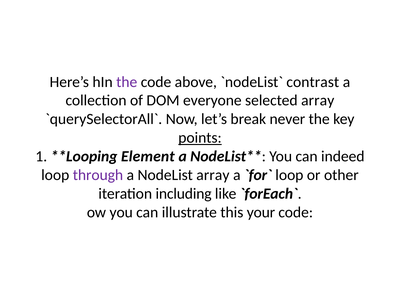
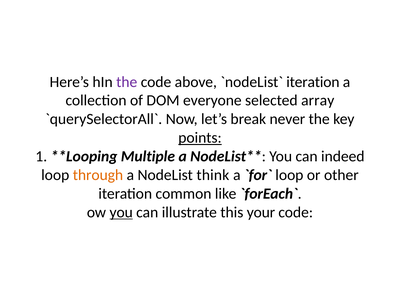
contrast: contrast -> iteration (313, 82)
Element: Element -> Multiple (148, 156)
through colour: purple -> orange (98, 175)
NodeList array: array -> think (213, 175)
including: including -> common (184, 194)
you underline: none -> present (121, 212)
